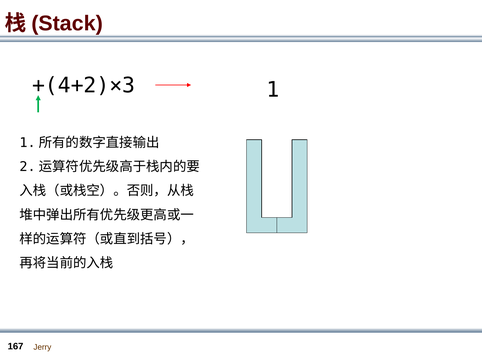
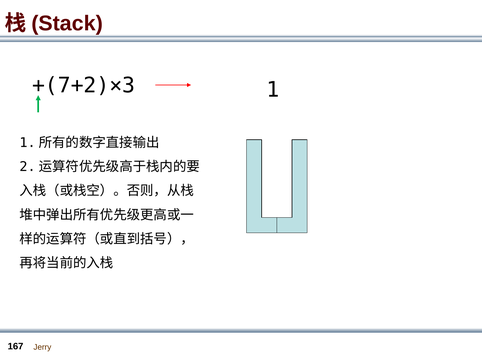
+(4+2)×3: +(4+2)×3 -> +(7+2)×3 (84, 85)
